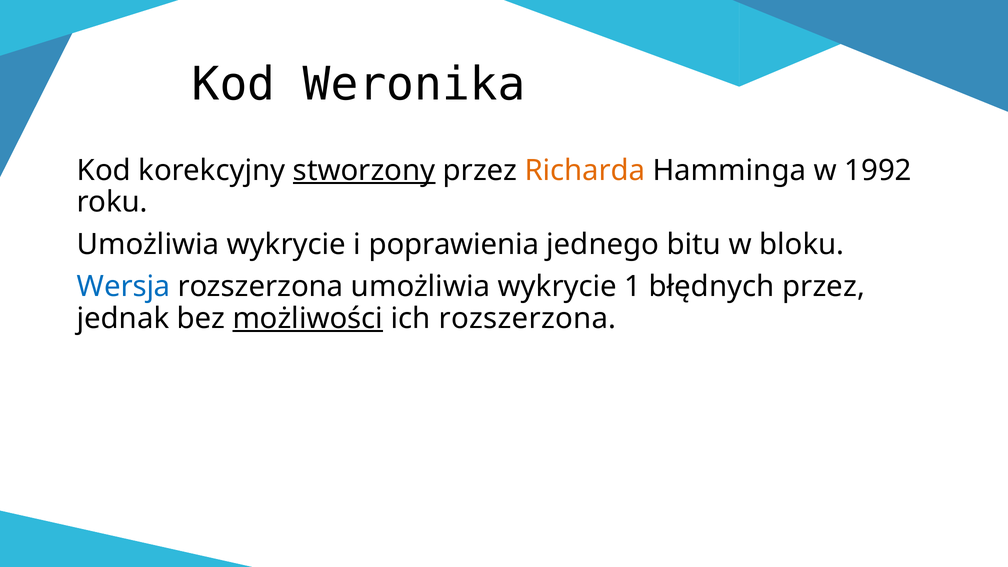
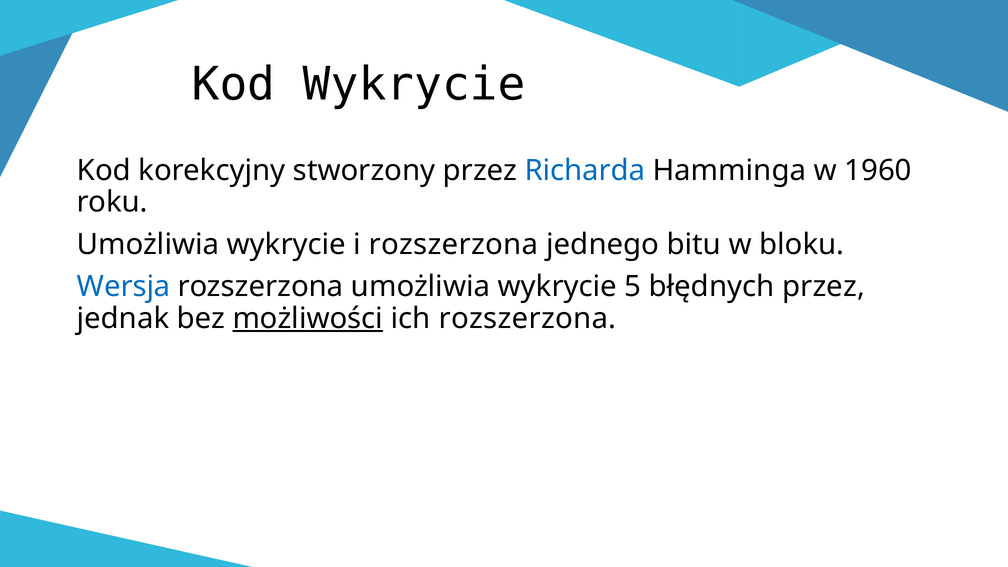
Kod Weronika: Weronika -> Wykrycie (414, 85)
stworzony underline: present -> none (364, 170)
Richarda colour: orange -> blue (585, 170)
1992: 1992 -> 1960 (878, 170)
i poprawienia: poprawienia -> rozszerzona (454, 244)
1: 1 -> 5 (633, 287)
